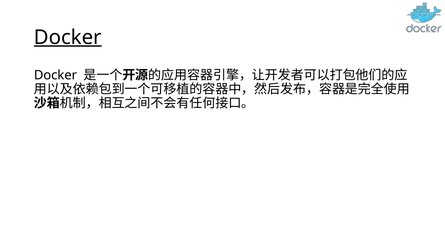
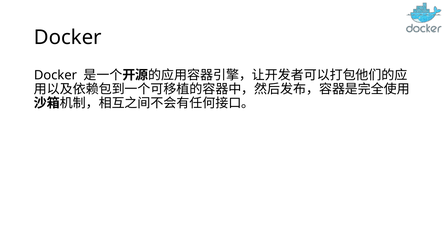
Docker underline: present -> none (68, 37)
